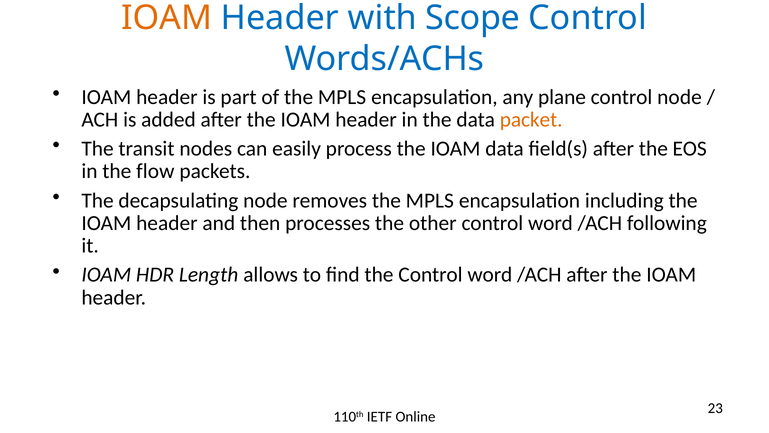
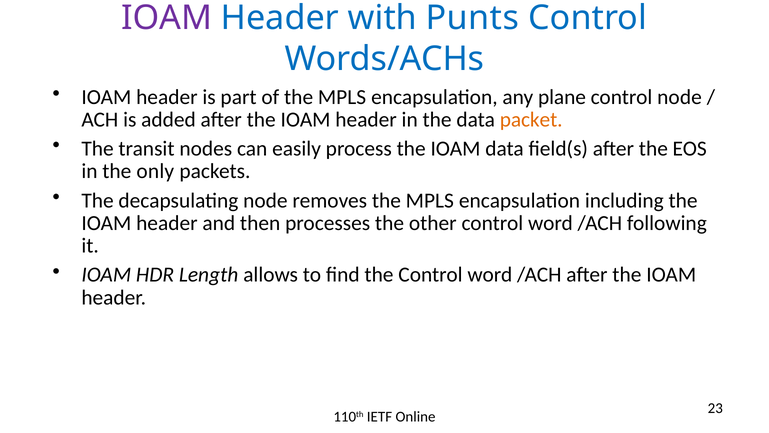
IOAM colour: orange -> purple (167, 18)
Scope: Scope -> Punts (472, 18)
flow: flow -> only (155, 171)
